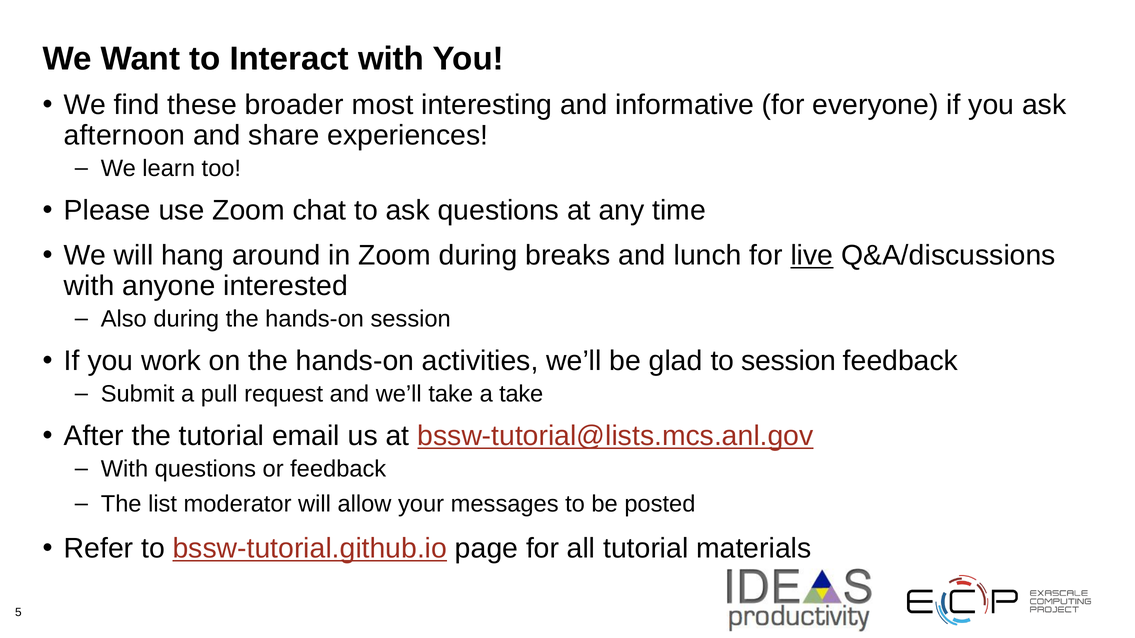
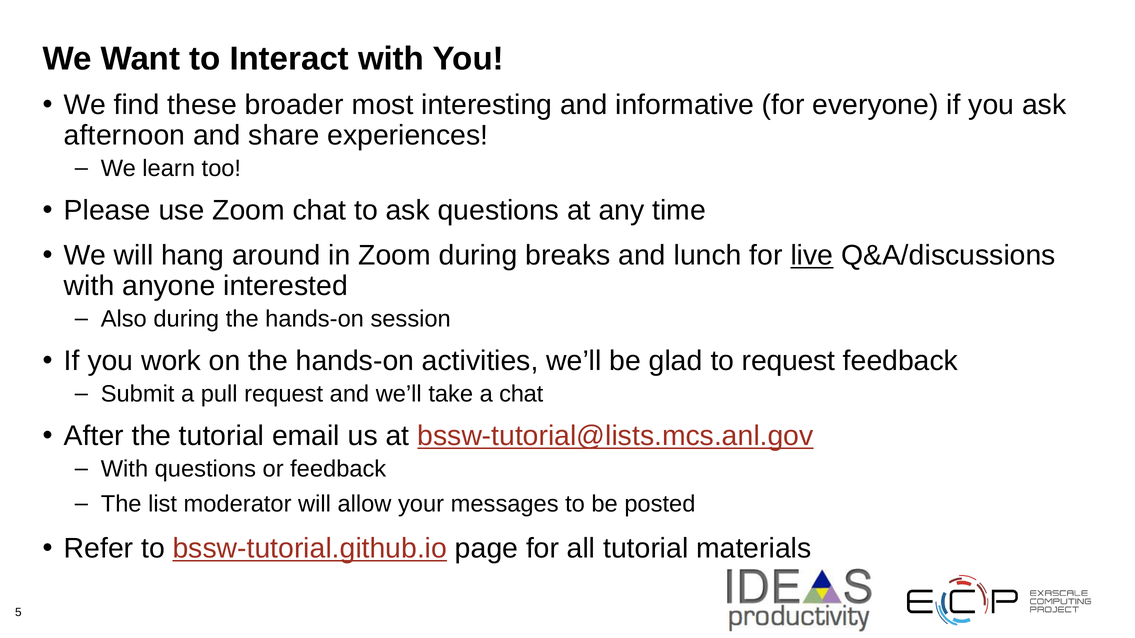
to session: session -> request (789, 361)
a take: take -> chat (521, 394)
